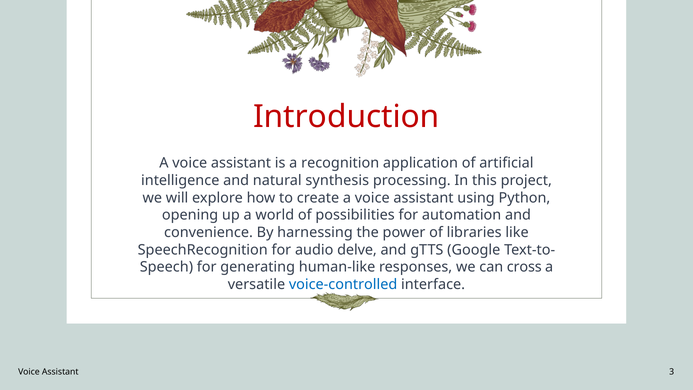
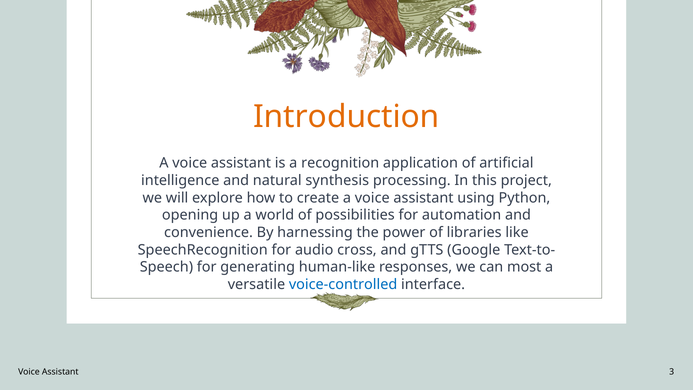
Introduction colour: red -> orange (346, 116)
delve: delve -> cross (357, 250)
cross: cross -> most (524, 267)
